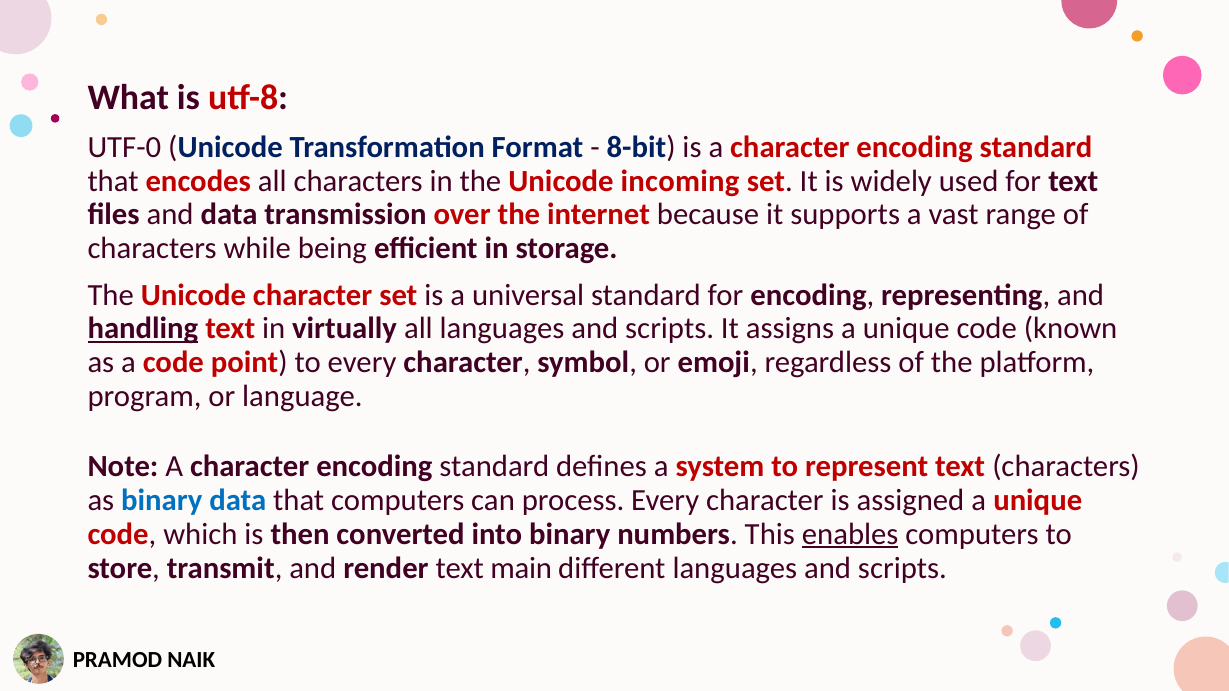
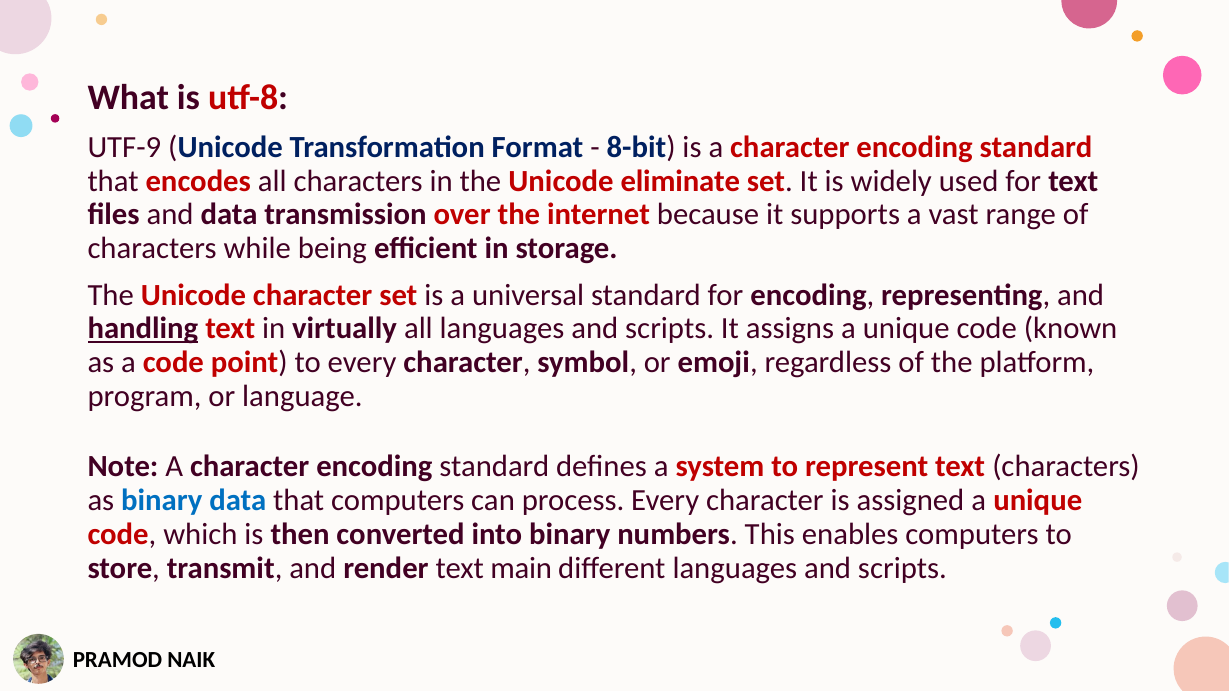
UTF-0: UTF-0 -> UTF-9 (124, 147)
incoming: incoming -> eliminate (680, 181)
enables underline: present -> none (850, 534)
